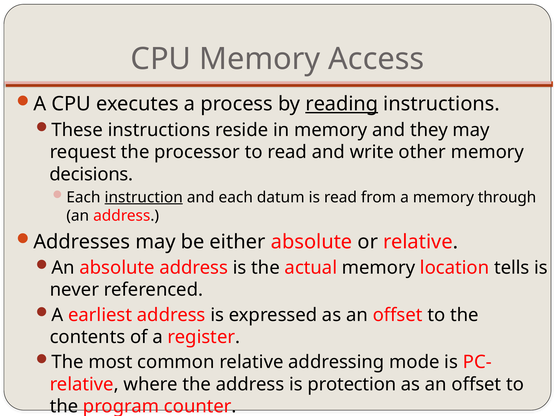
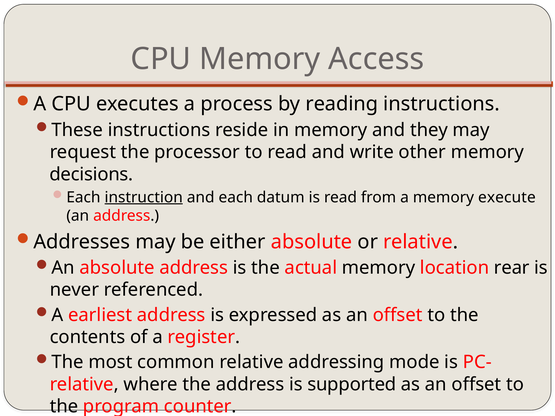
reading underline: present -> none (342, 104)
through: through -> execute (507, 197)
tells: tells -> rear (512, 268)
protection: protection -> supported (352, 385)
